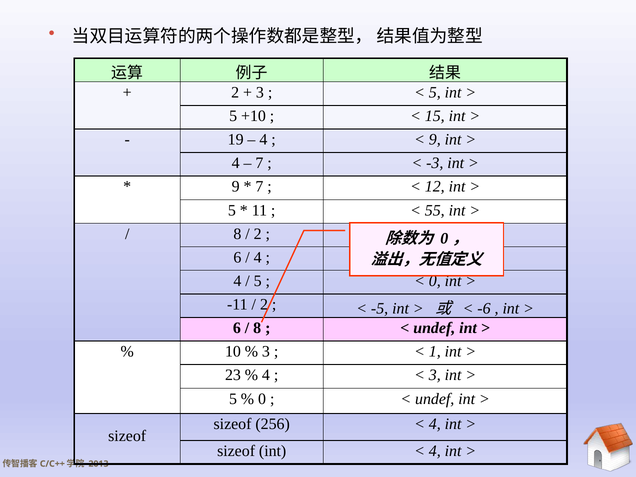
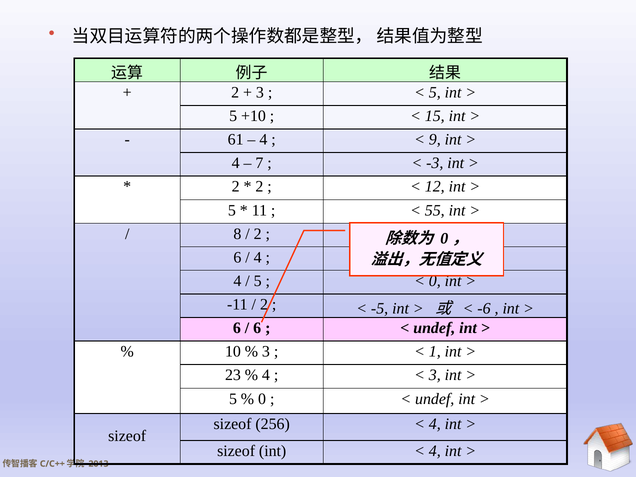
19: 19 -> 61 (236, 140)
9: 9 -> 2 (236, 187)
7: 7 -> 2 (259, 187)
8: 8 -> 6 (257, 328)
